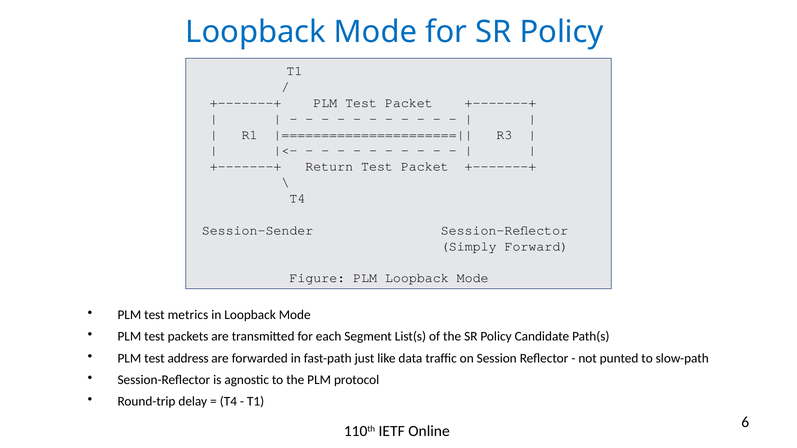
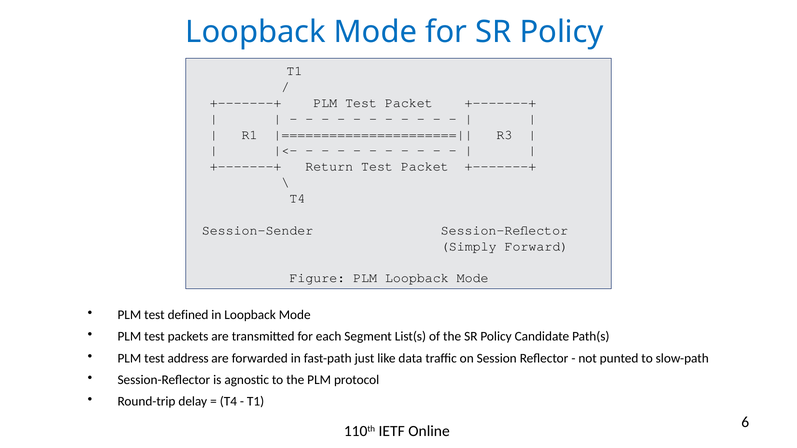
metrics: metrics -> defined (188, 315)
